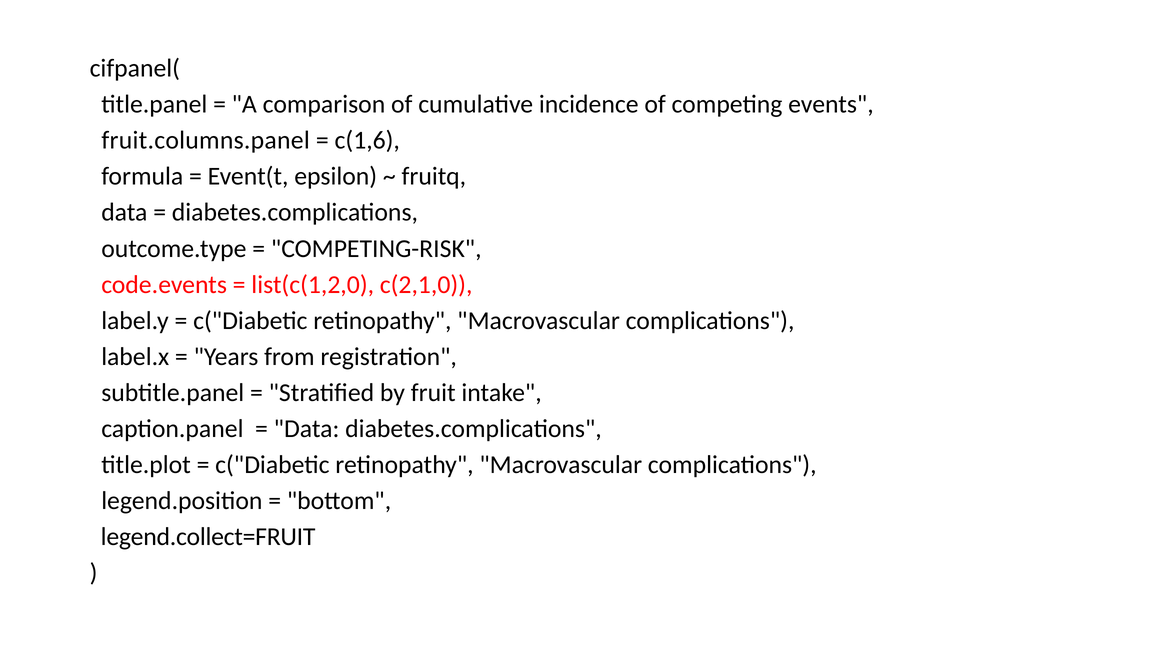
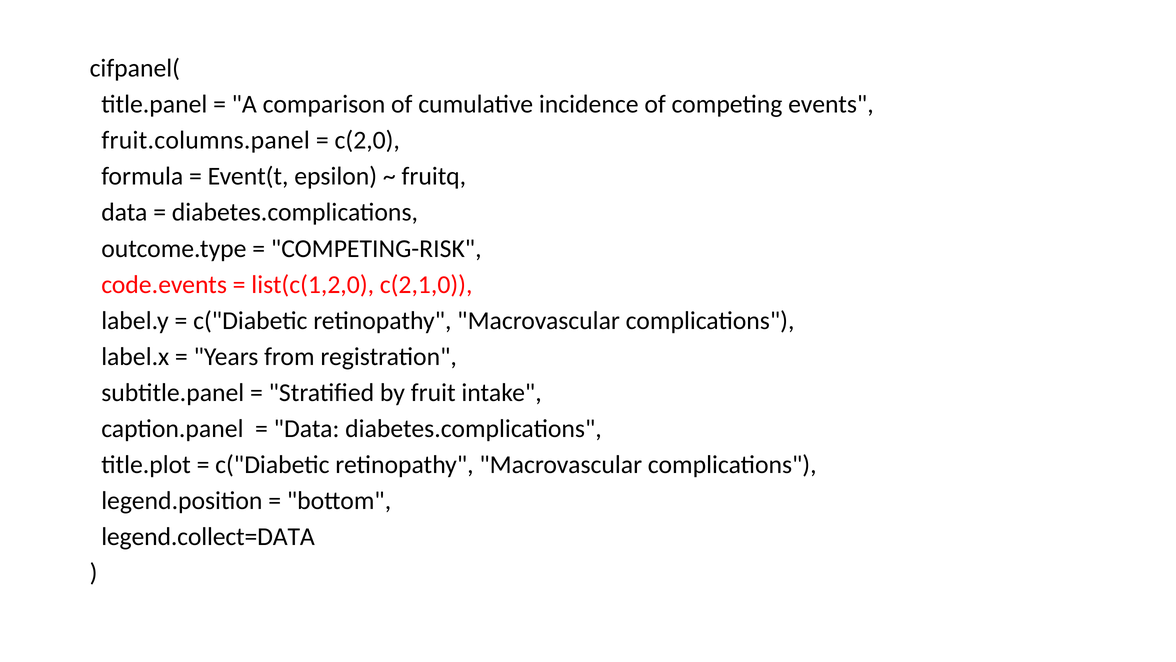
c(1,6: c(1,6 -> c(2,0 (367, 140)
legend.collect=FRUIT: legend.collect=FRUIT -> legend.collect=DATA (208, 536)
